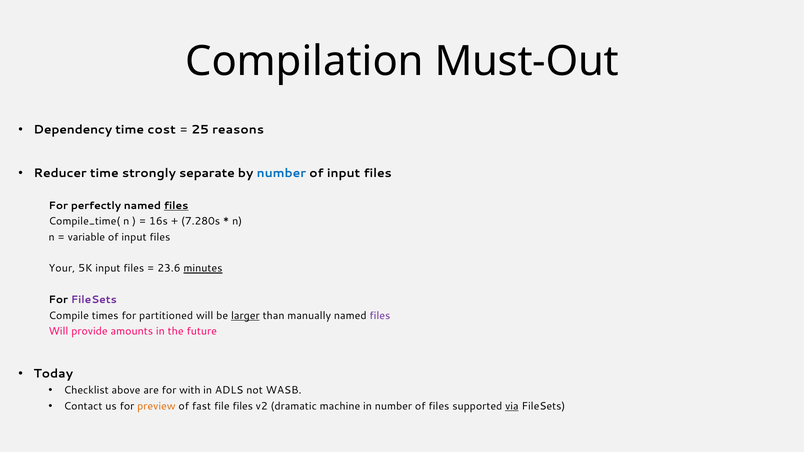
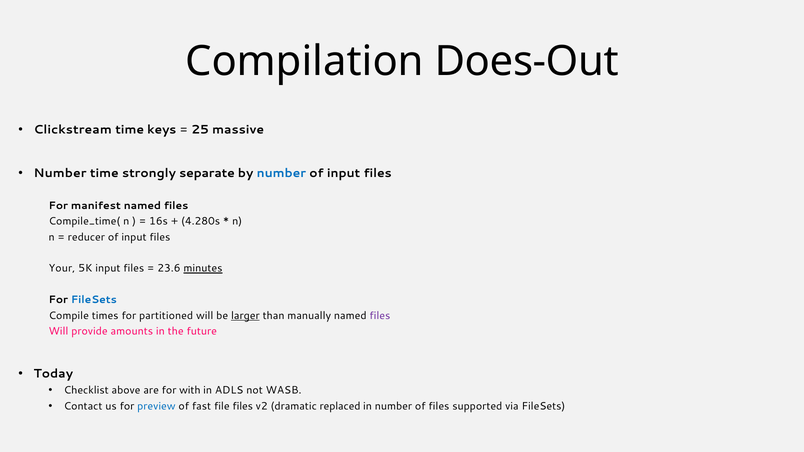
Must-Out: Must-Out -> Does-Out (527, 61)
Dependency: Dependency -> Clickstream (73, 130)
cost: cost -> keys (162, 130)
reasons: reasons -> massive (238, 130)
Reducer: Reducer -> Number (60, 173)
perfectly: perfectly -> manifest (96, 206)
files underline: present -> none (176, 206)
7.280s: 7.280s -> 4.280s (201, 221)
variable: variable -> reducer (86, 237)
FileSets colour: purple -> blue (94, 300)
preview colour: orange -> blue (156, 406)
machine: machine -> replaced (340, 406)
via underline: present -> none (512, 406)
